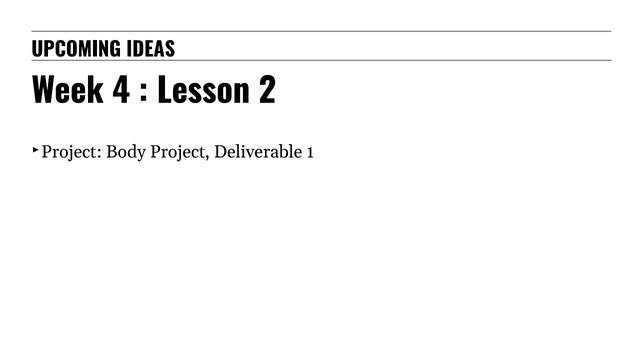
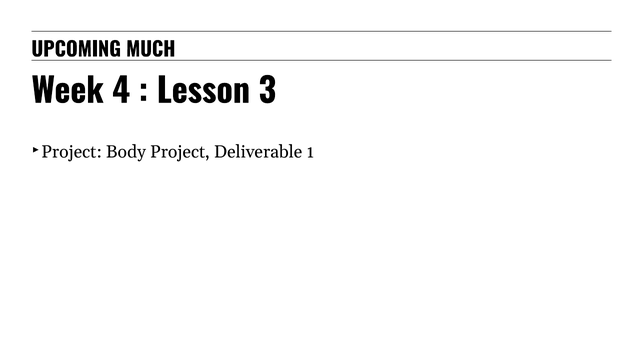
IDEAS: IDEAS -> MUCH (151, 50)
2: 2 -> 3 (267, 92)
